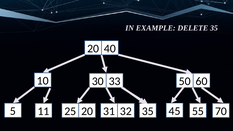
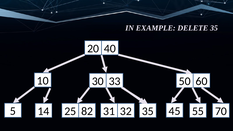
11: 11 -> 14 (43, 111)
25 20: 20 -> 82 (87, 111)
